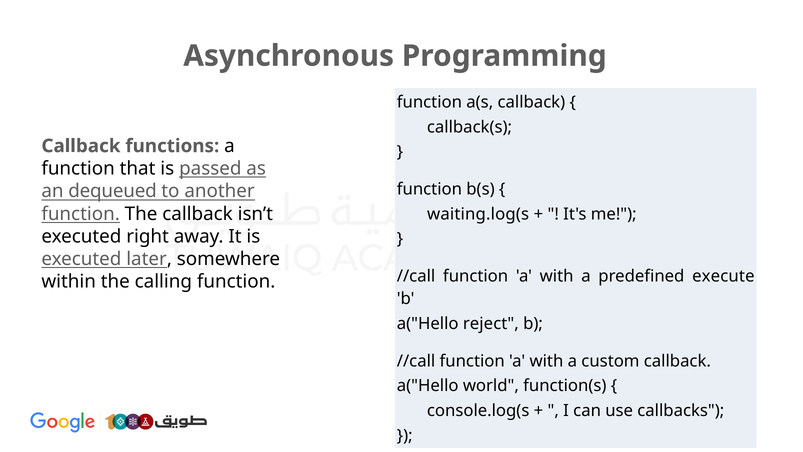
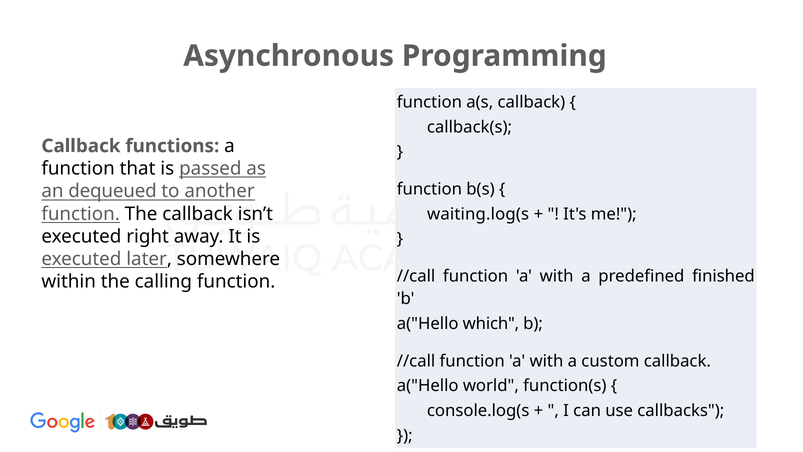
execute: execute -> finished (723, 276)
reject: reject -> which (491, 324)
